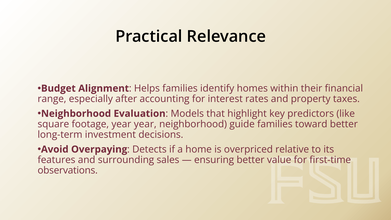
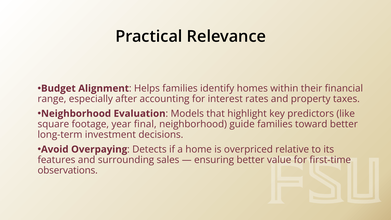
year year: year -> final (145, 124)
